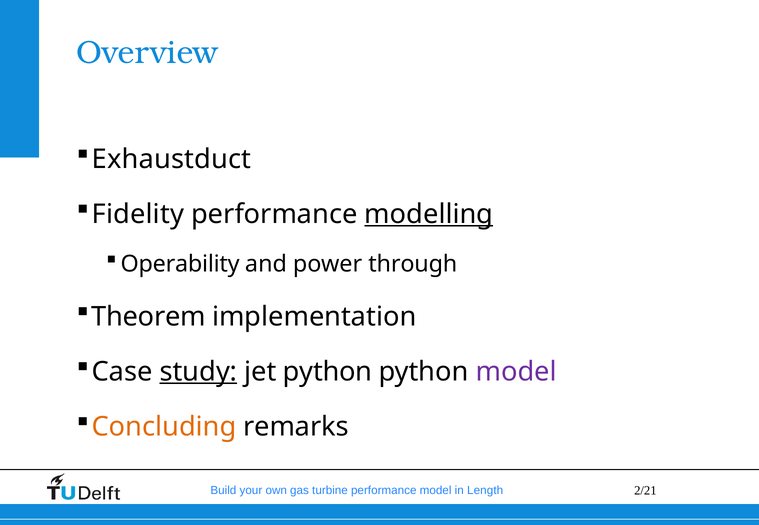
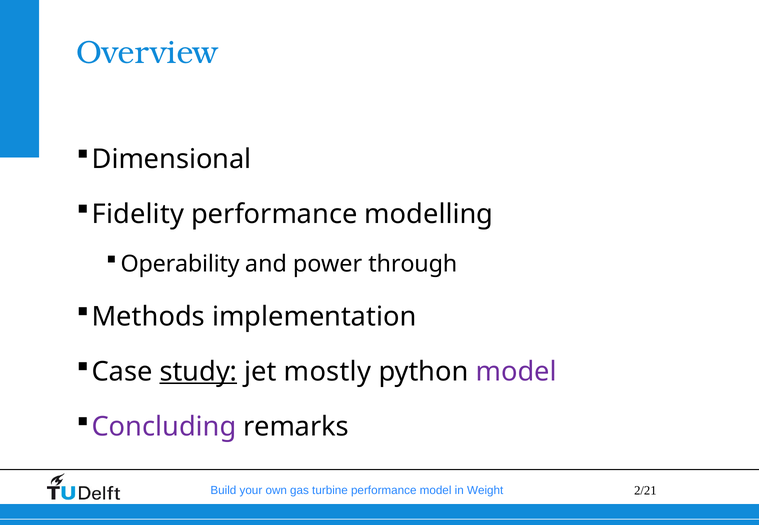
Exhaustduct: Exhaustduct -> Dimensional (172, 159)
modelling underline: present -> none (429, 214)
Theorem: Theorem -> Methods (148, 317)
jet python: python -> mostly (327, 372)
Concluding colour: orange -> purple (164, 427)
Length: Length -> Weight (485, 491)
